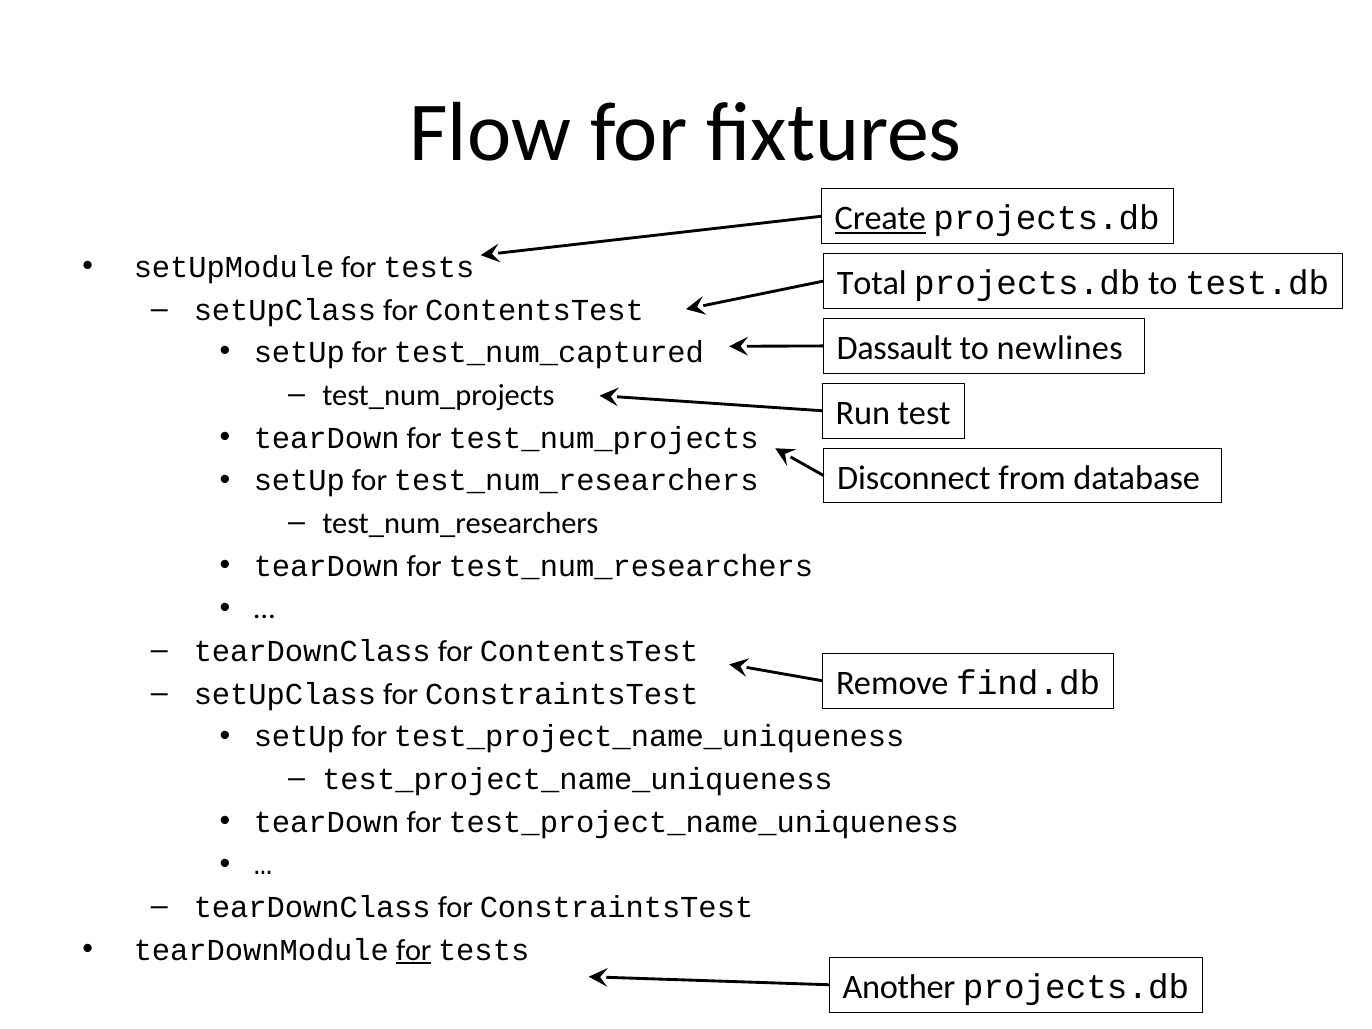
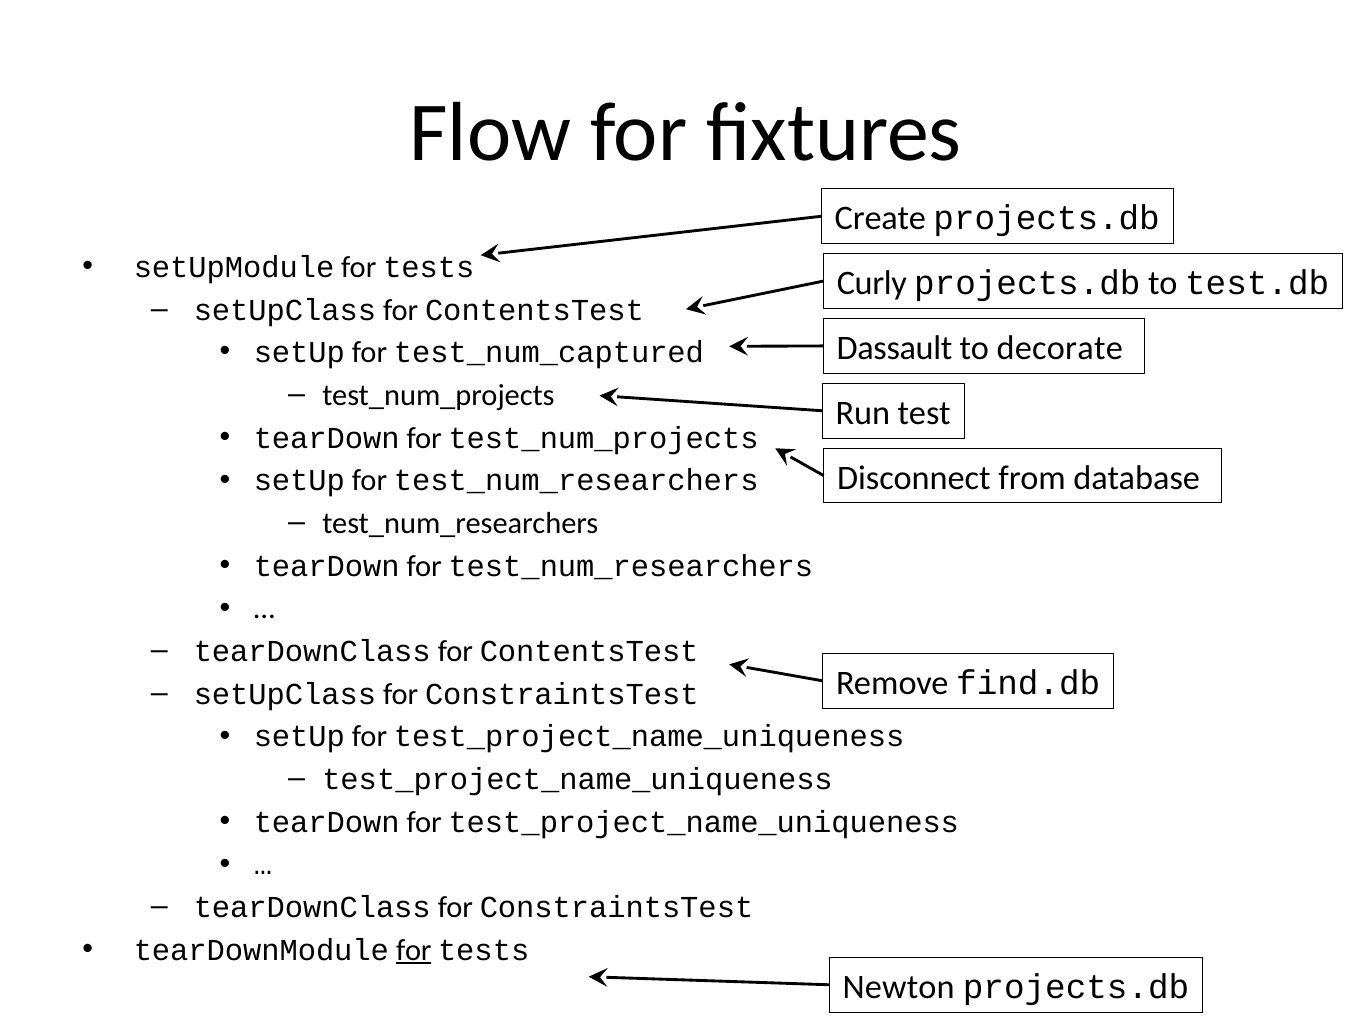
Create underline: present -> none (880, 219)
Total: Total -> Curly (872, 283)
newlines: newlines -> decorate (1060, 348)
Another: Another -> Newton (899, 987)
